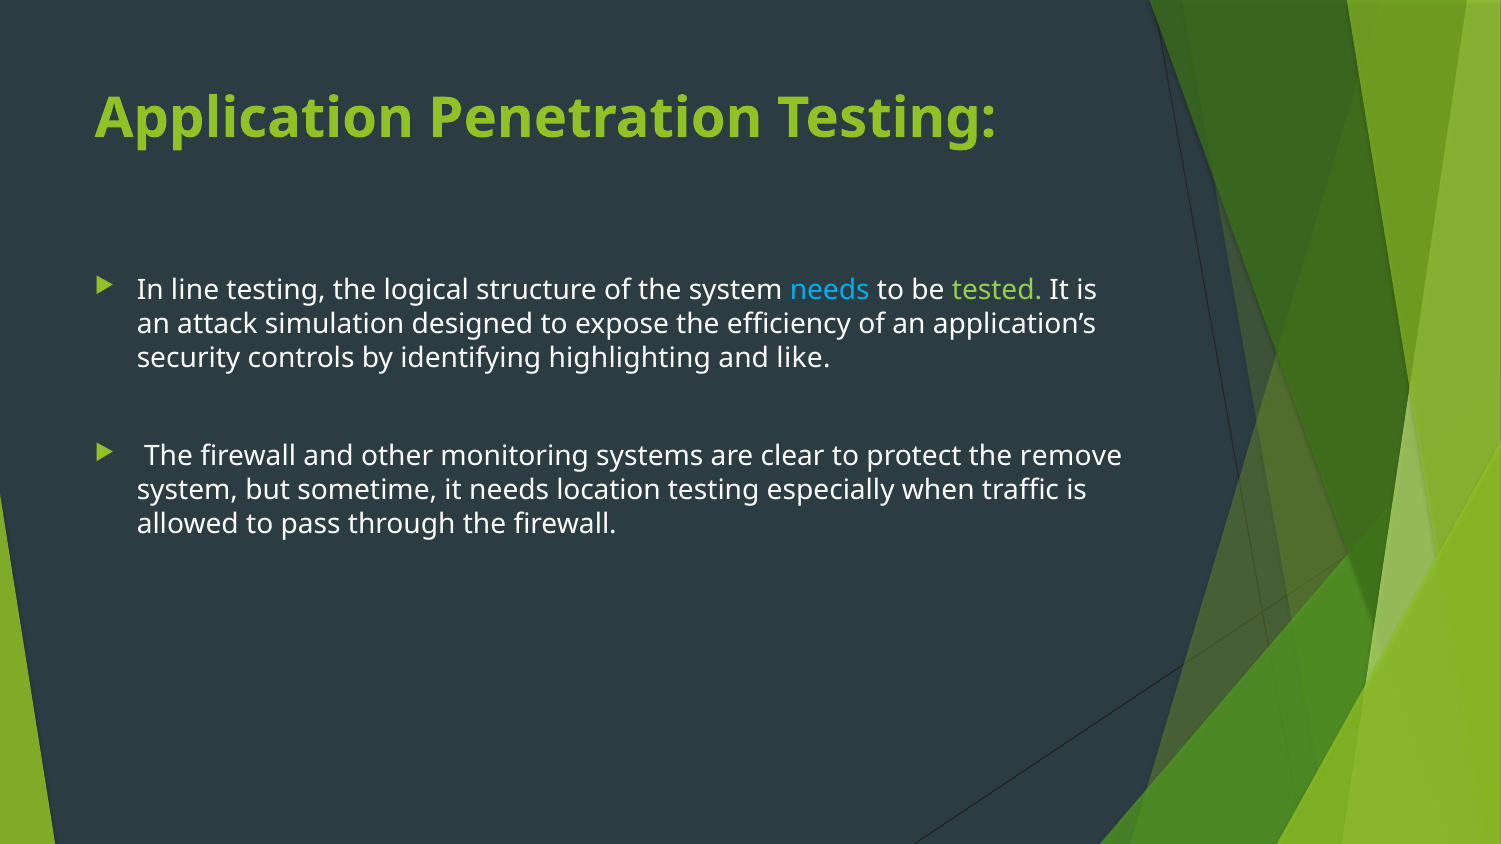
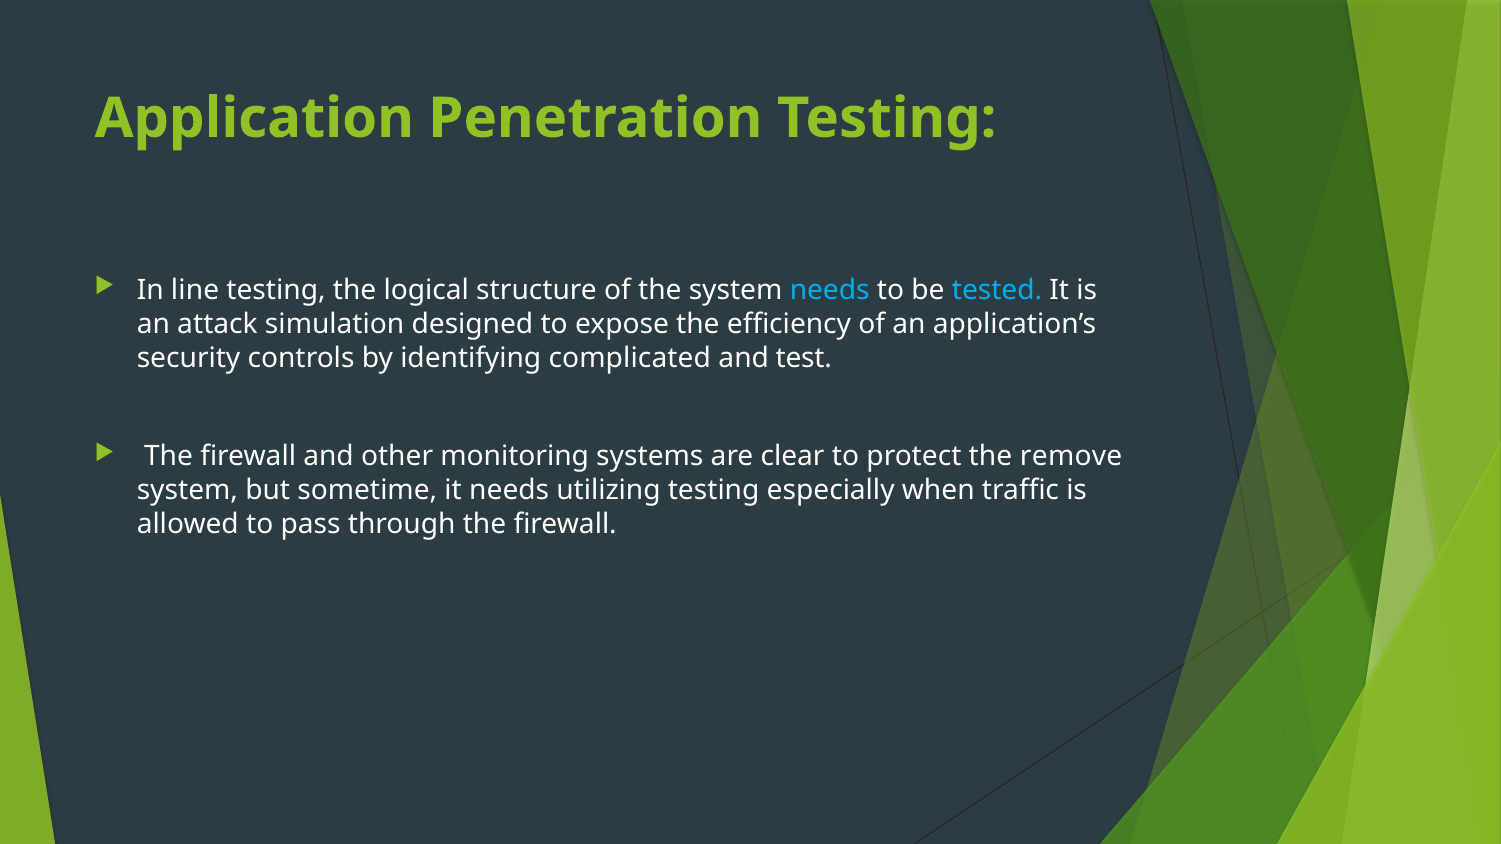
tested colour: light green -> light blue (997, 290)
highlighting: highlighting -> complicated (630, 358)
like: like -> test (804, 358)
location: location -> utilizing (608, 491)
